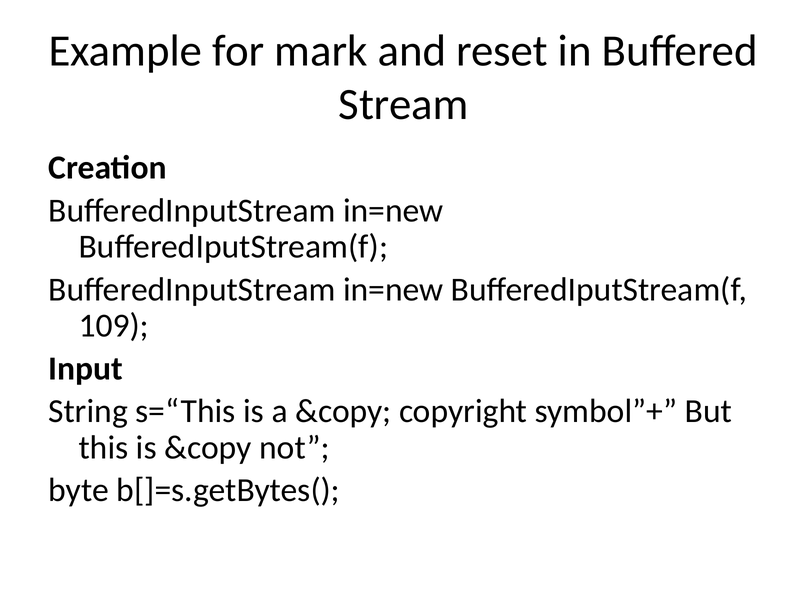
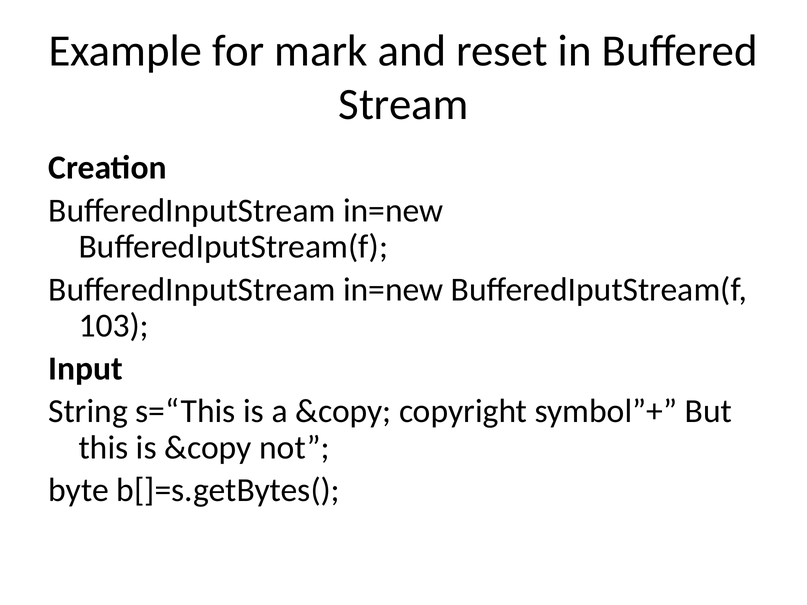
109: 109 -> 103 (114, 326)
